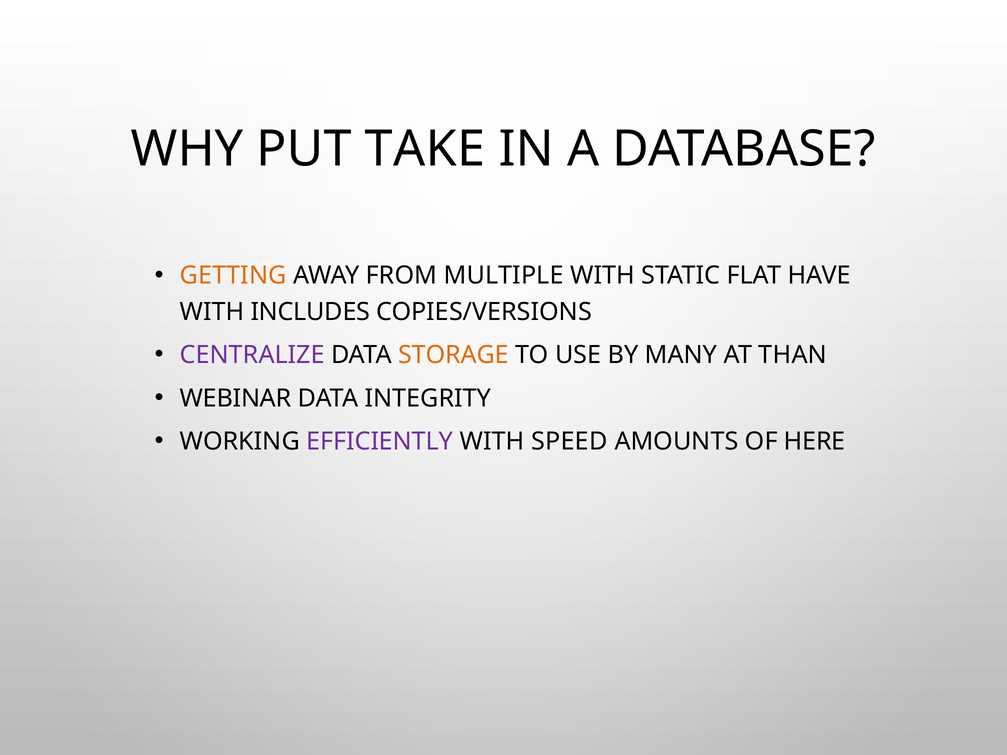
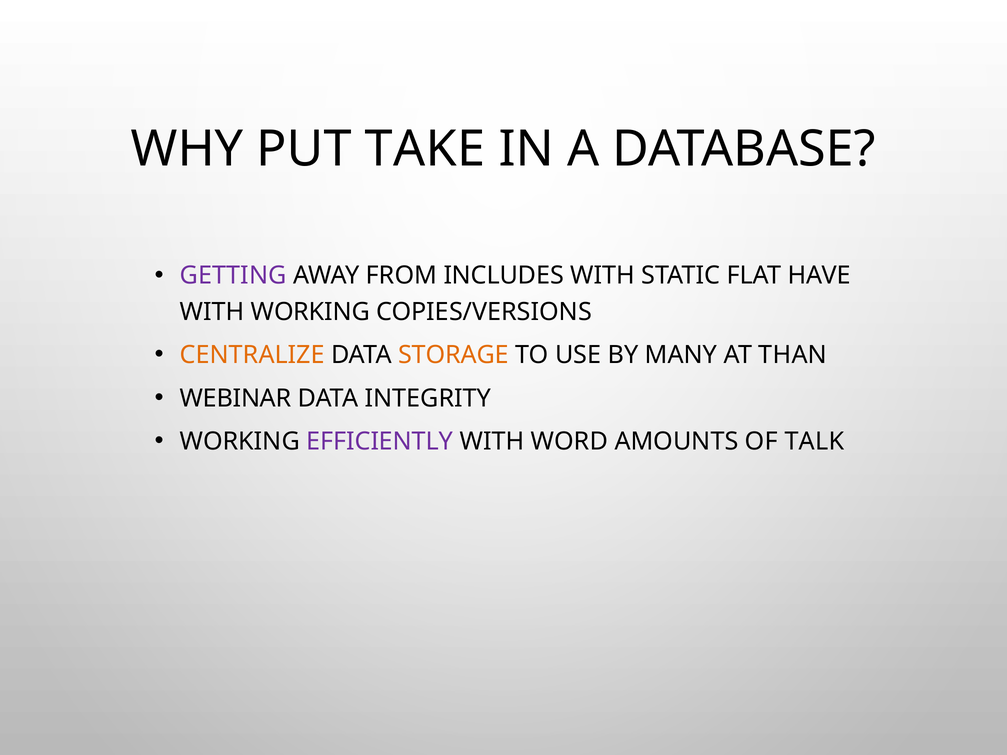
GETTING colour: orange -> purple (233, 276)
MULTIPLE: MULTIPLE -> INCLUDES (504, 276)
WITH INCLUDES: INCLUDES -> WORKING (310, 312)
CENTRALIZE colour: purple -> orange (252, 355)
SPEED: SPEED -> WORD (569, 442)
HERE: HERE -> TALK (814, 442)
